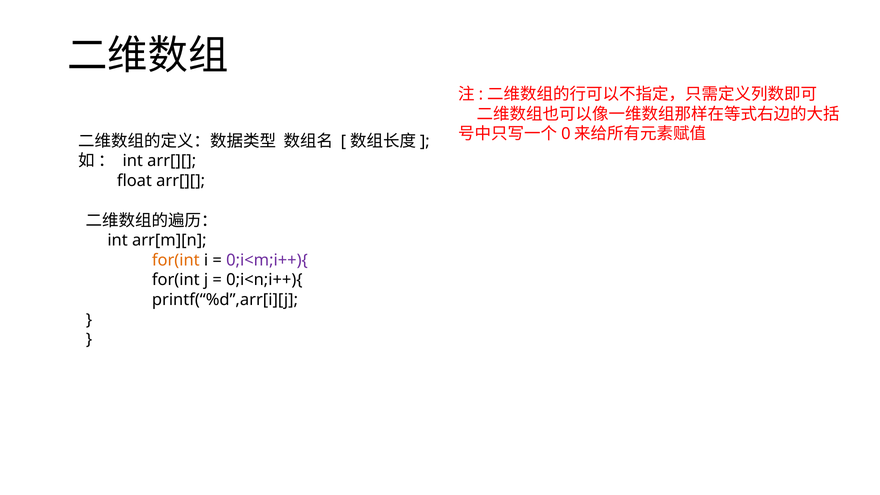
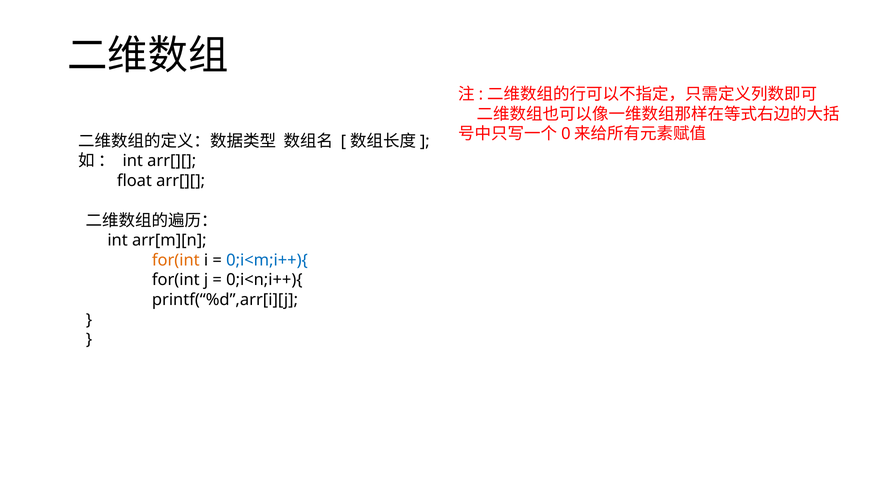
0;i<m;i++){ colour: purple -> blue (267, 260)
